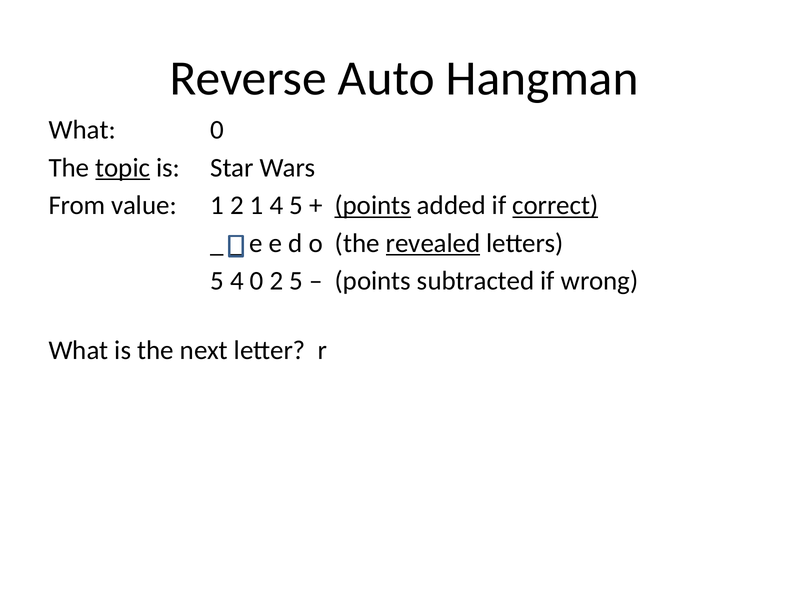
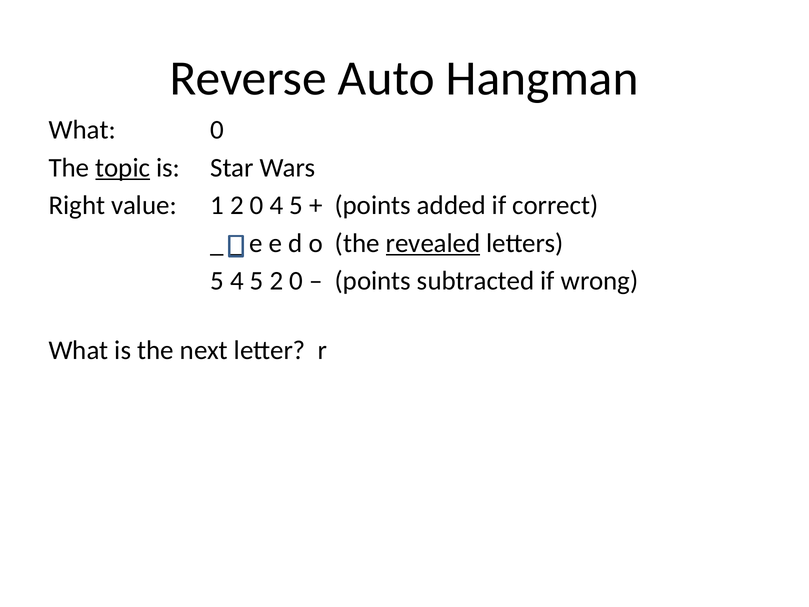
From: From -> Right (77, 205)
1 2 1: 1 -> 0 (257, 205)
points underline: present -> none (373, 205)
correct underline: present -> none (555, 205)
5 4 0: 0 -> 5 (257, 281)
5: 5 -> 0 (296, 281)
